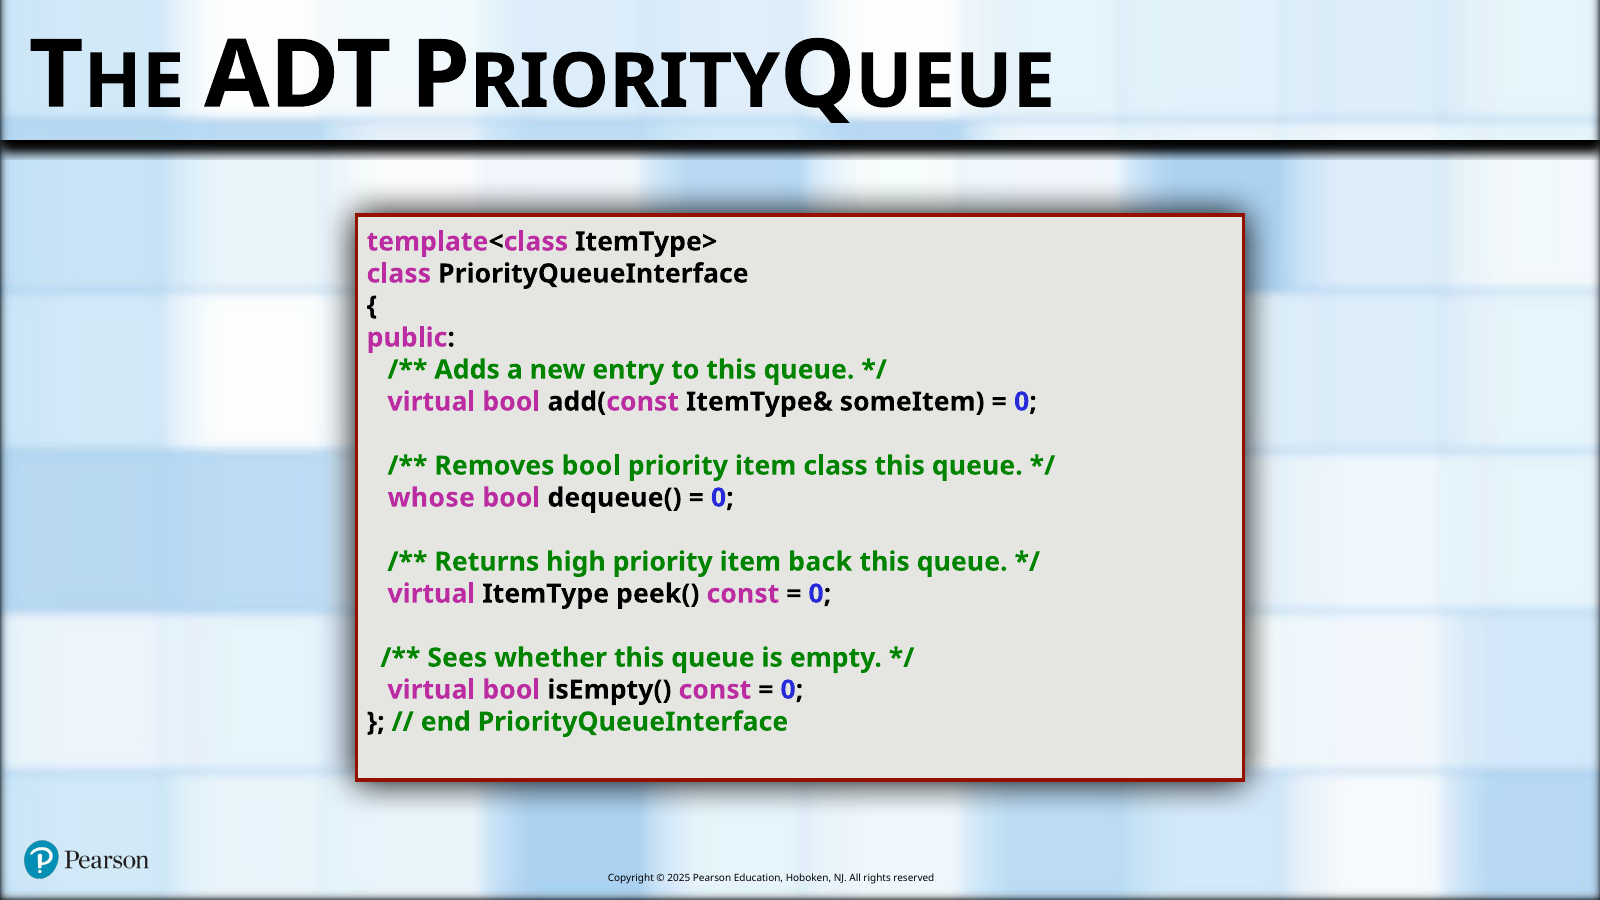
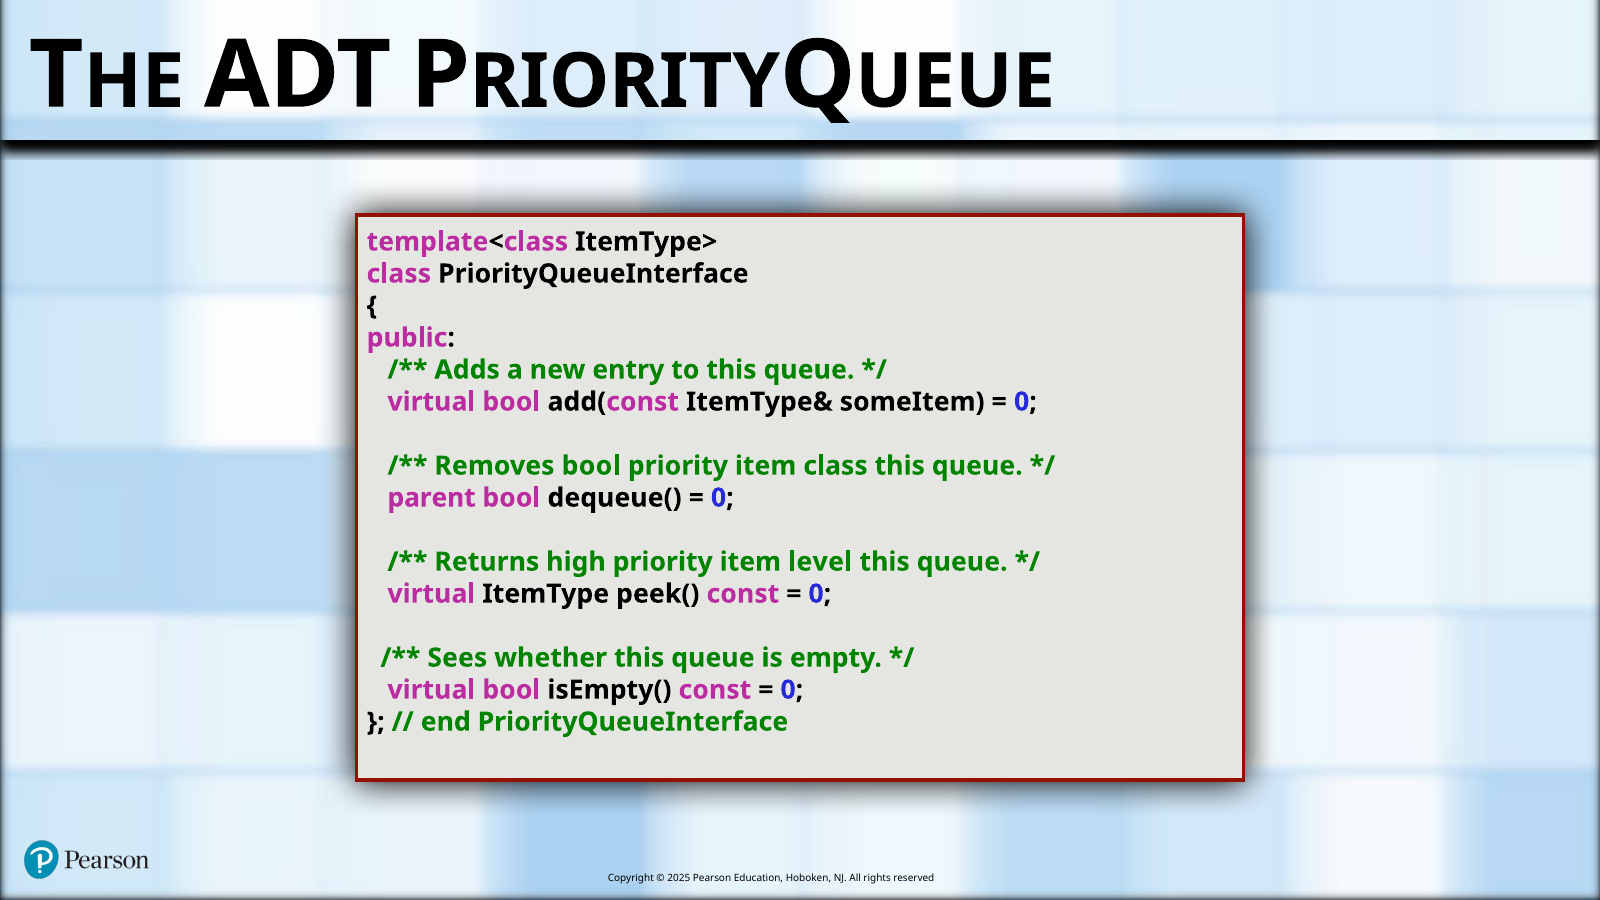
whose: whose -> parent (432, 498)
back: back -> level (820, 562)
